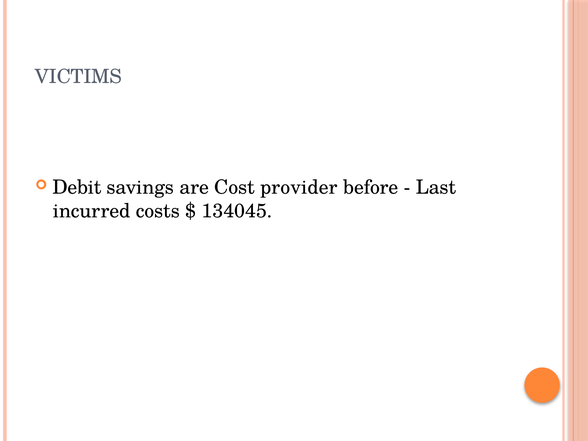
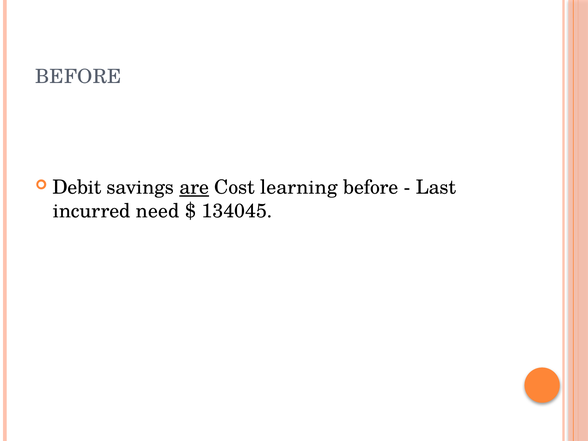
VICTIMS: VICTIMS -> BEFORE (78, 77)
are underline: none -> present (194, 188)
provider: provider -> learning (299, 188)
costs: costs -> need (158, 211)
